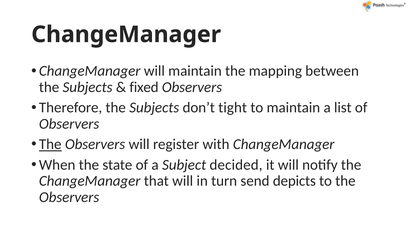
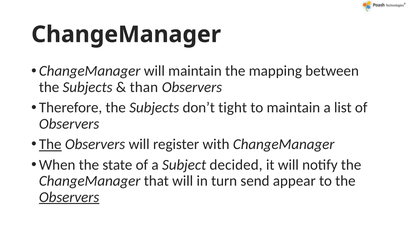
fixed: fixed -> than (144, 87)
depicts: depicts -> appear (294, 181)
Observers underline: none -> present (69, 197)
